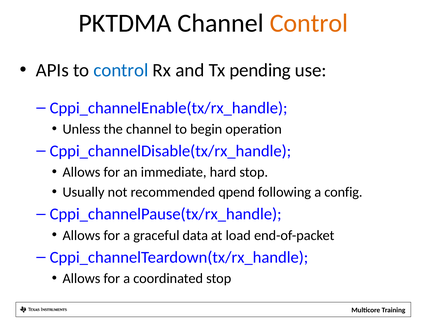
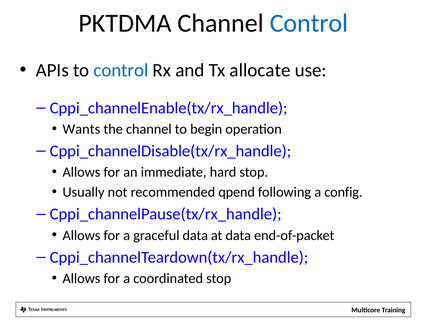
Control colour: orange -> blue (309, 23)
pending: pending -> allocate (260, 70)
Unless: Unless -> Wants (81, 129)
at load: load -> data (238, 236)
